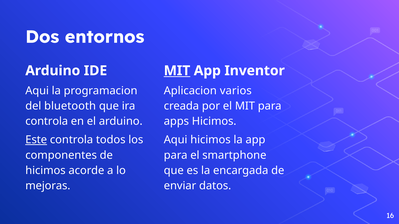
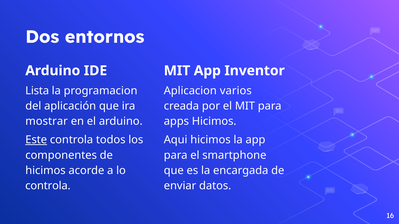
MIT underline: present -> none (177, 71)
Aqui: Aqui -> Lista (37, 91)
bluetooth: bluetooth -> aplicación (70, 106)
controla: controla -> mostrar (47, 121)
mejoras: mejoras -> controla (48, 186)
